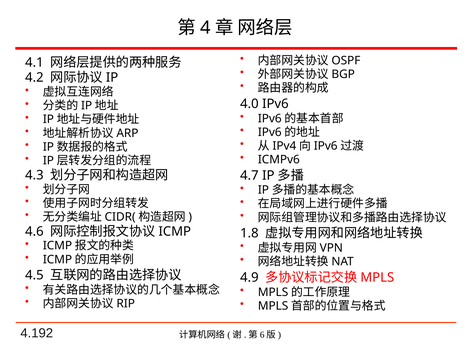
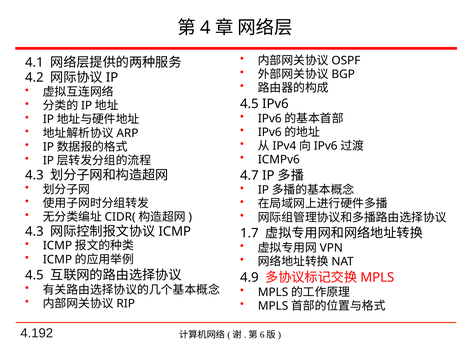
4.0: 4.0 -> 4.5 (249, 104)
4.6: 4.6 -> 4.3 (34, 231)
1.8: 1.8 -> 1.7 (249, 233)
